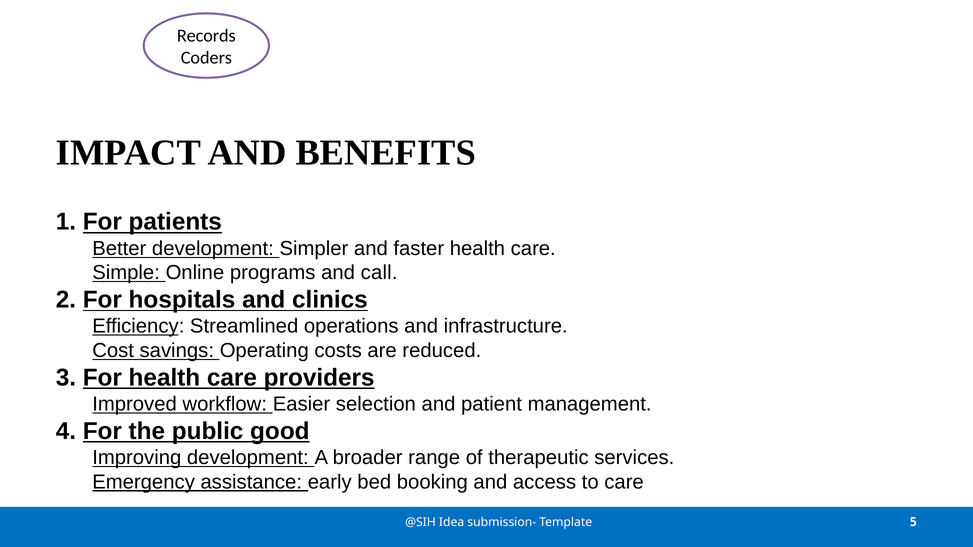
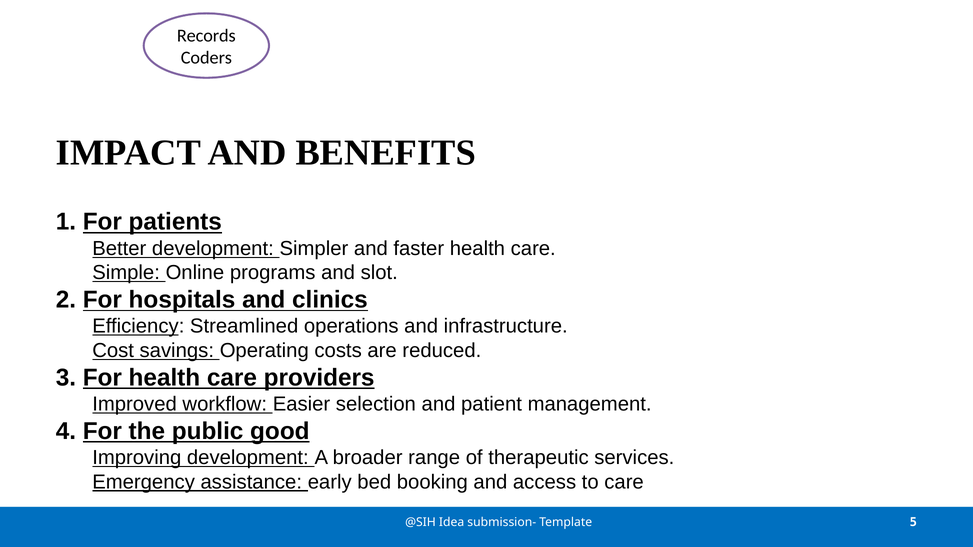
call: call -> slot (379, 273)
